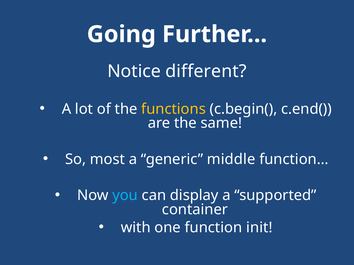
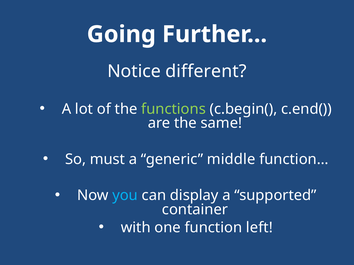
functions colour: yellow -> light green (174, 109)
most: most -> must (107, 160)
init: init -> left (259, 228)
